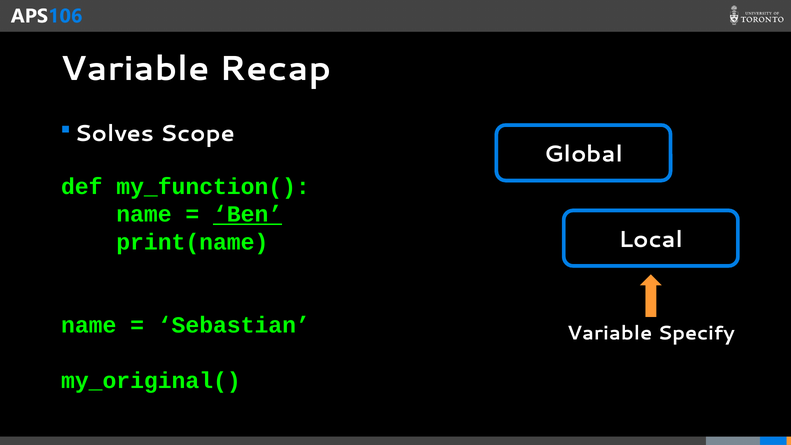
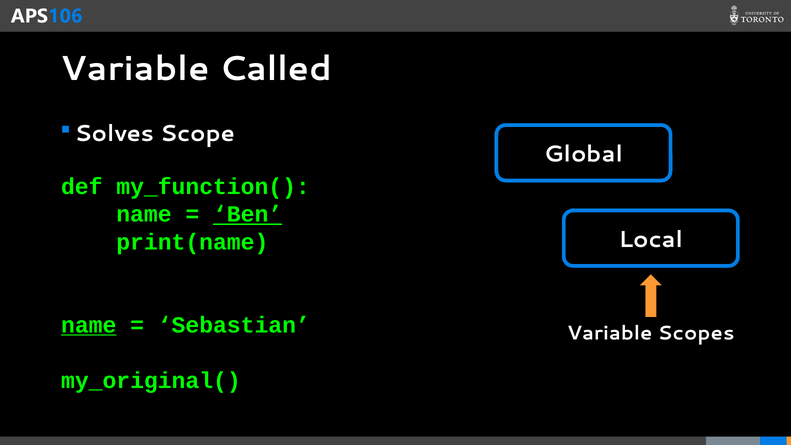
Recap: Recap -> Called (275, 69)
name underline: none -> present (89, 325)
Specify: Specify -> Scopes (696, 333)
